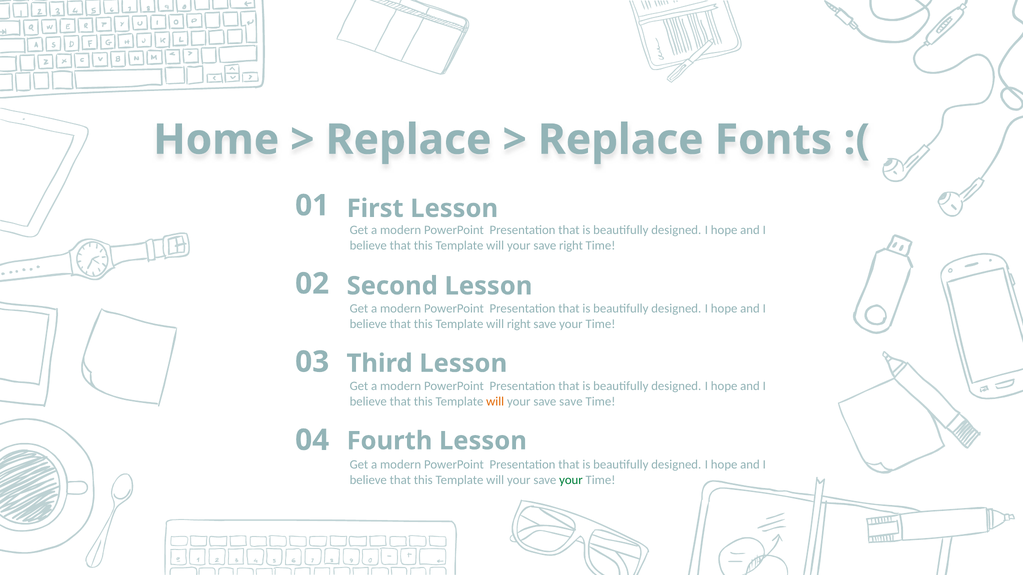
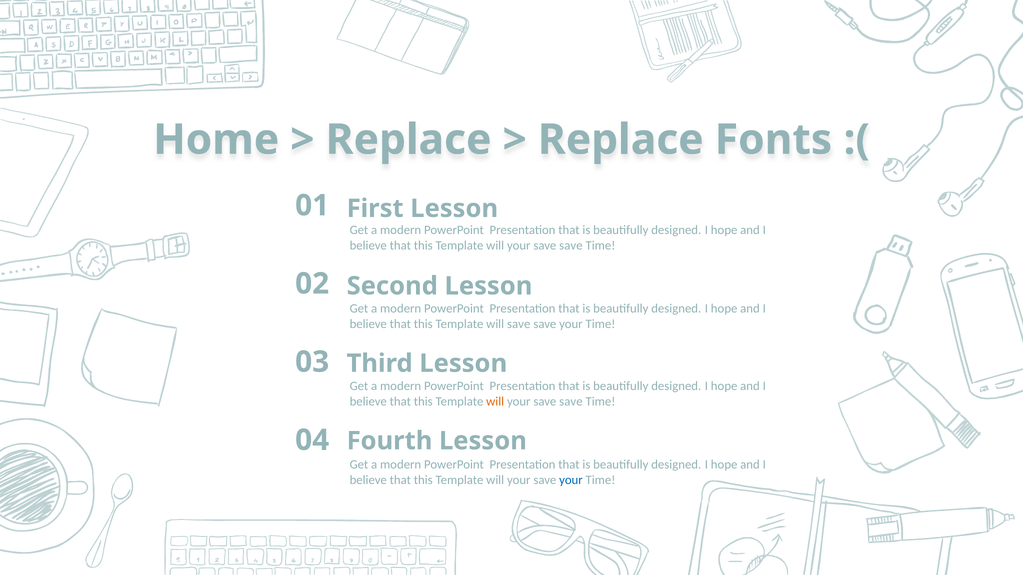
right: right -> save (571, 246)
will right: right -> save (519, 324)
your colour: green -> blue (571, 480)
